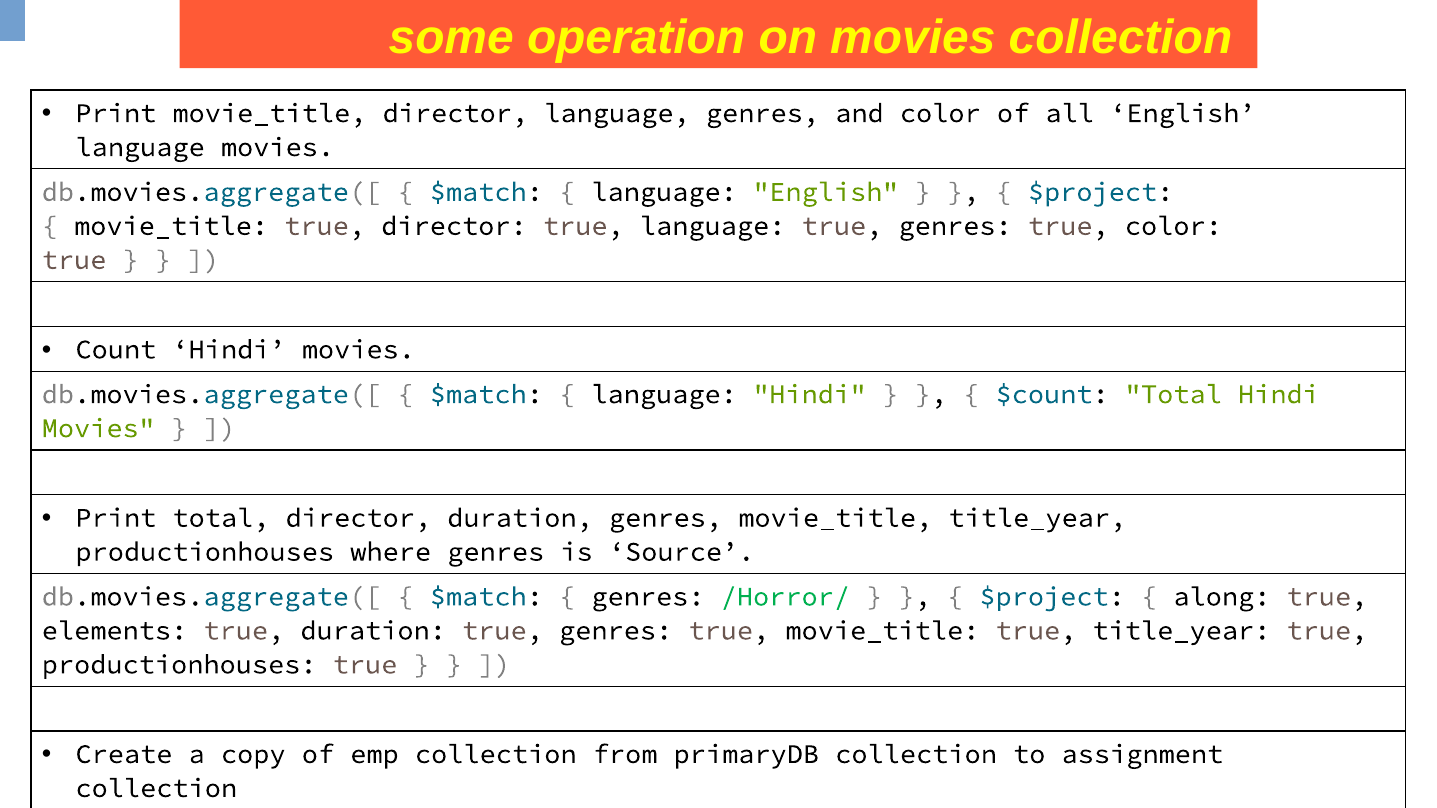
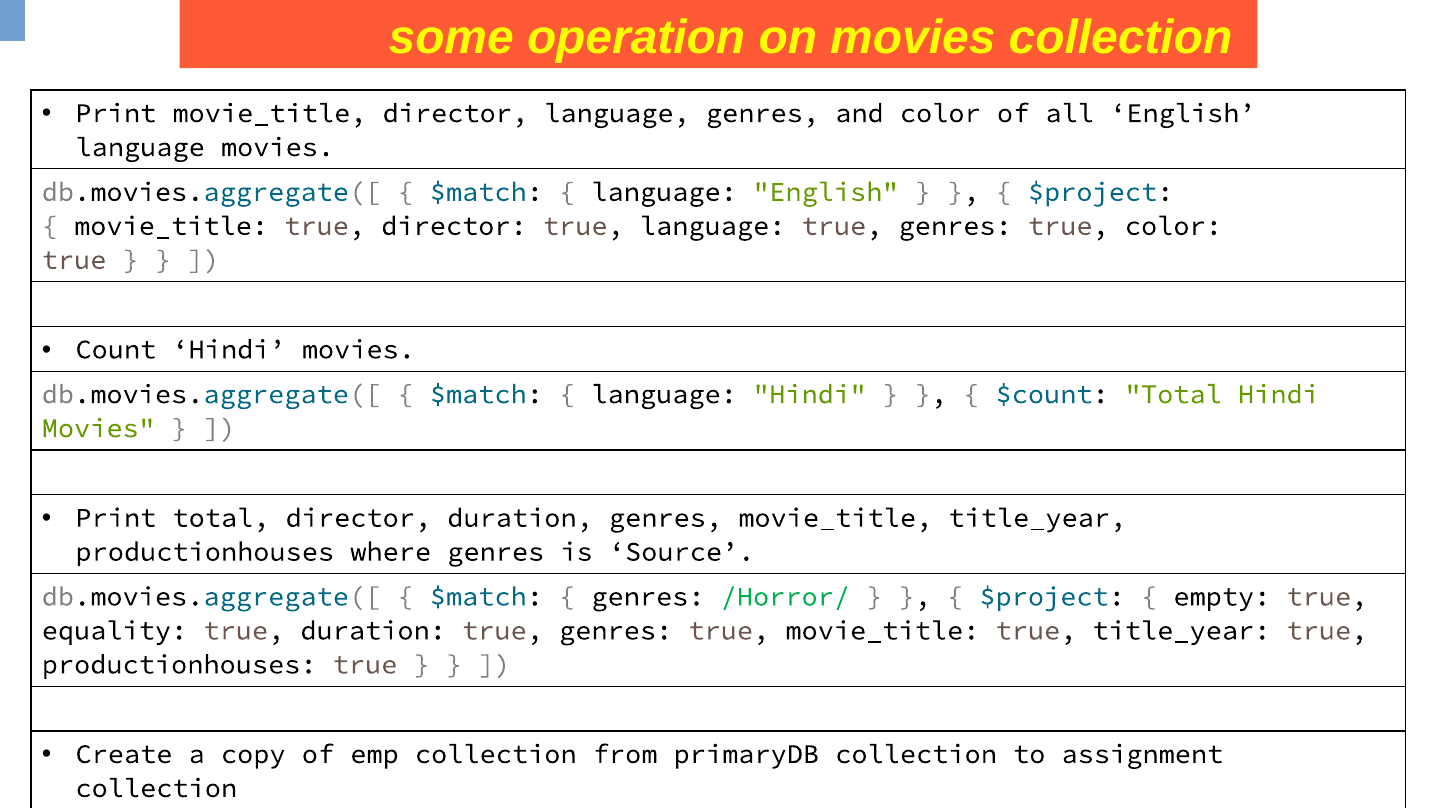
along: along -> empty (1222, 597)
elements: elements -> equality (114, 631)
